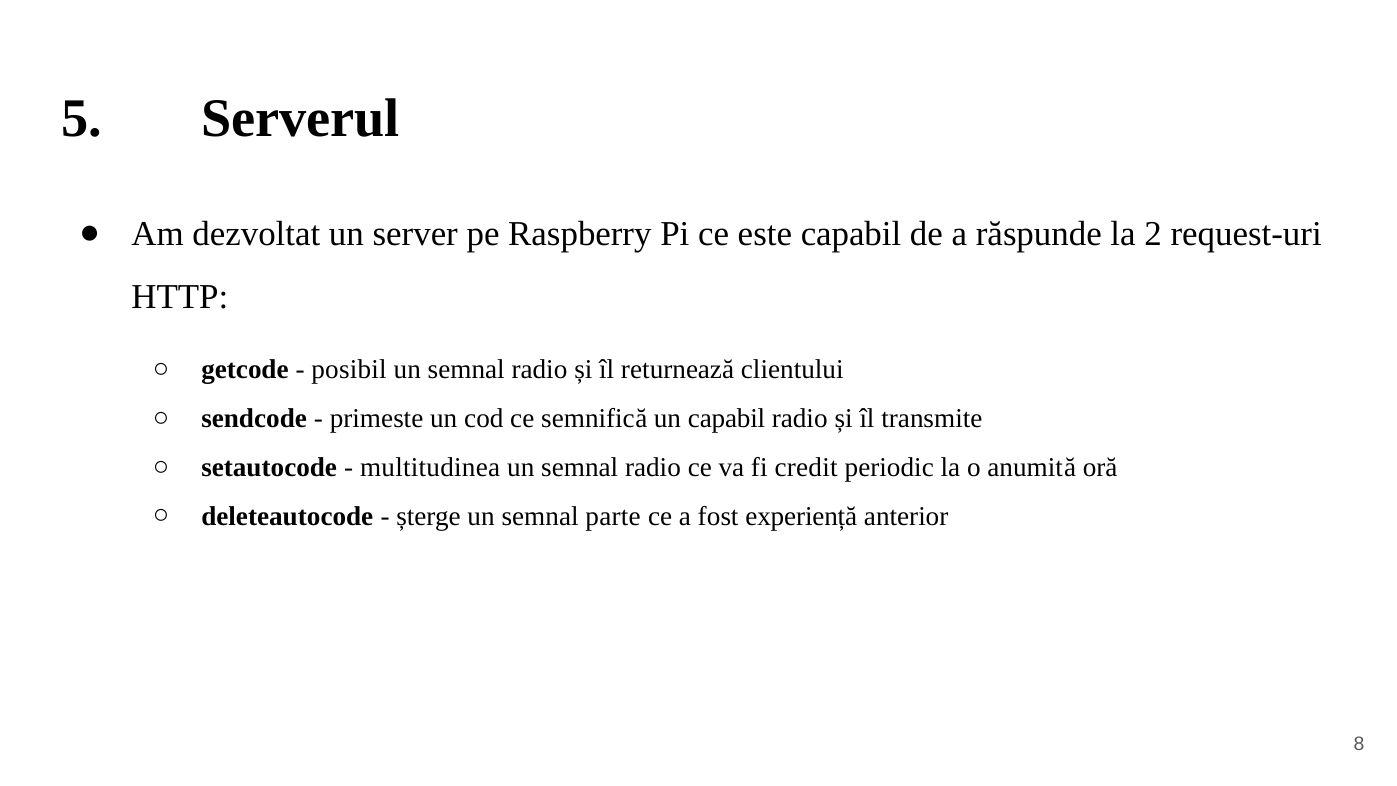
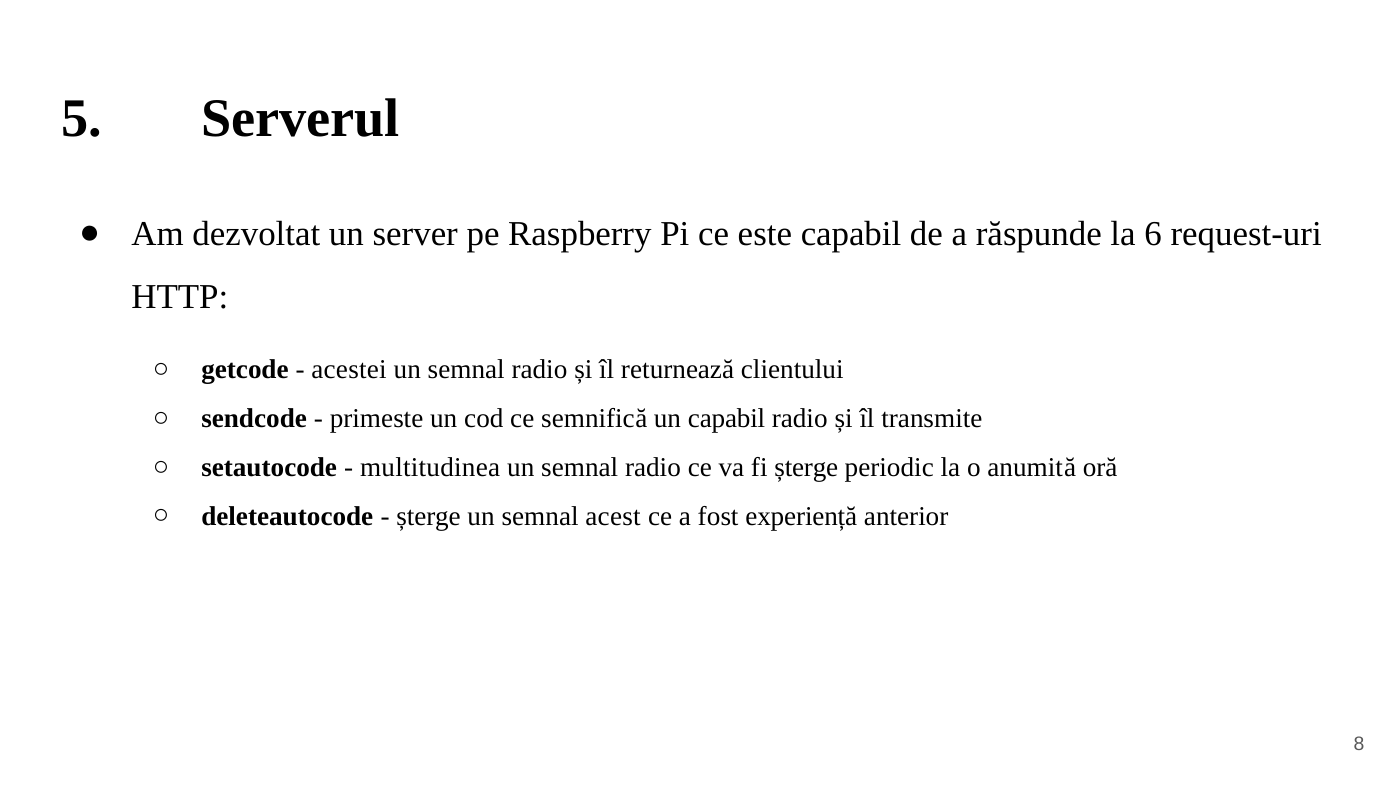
2: 2 -> 6 (1153, 234)
posibil: posibil -> acestei (349, 370)
fi credit: credit -> șterge (806, 467)
parte: parte -> acest (613, 516)
